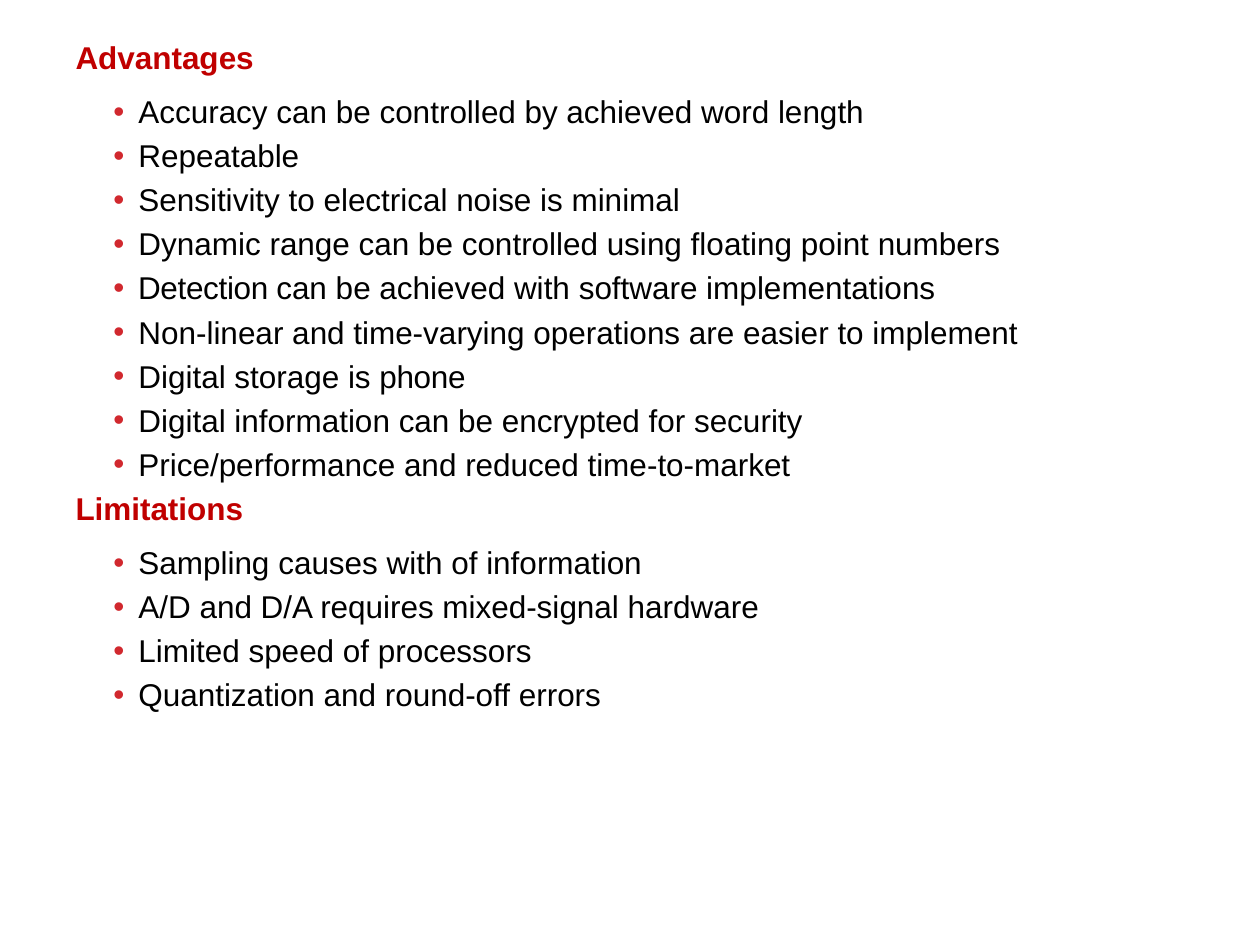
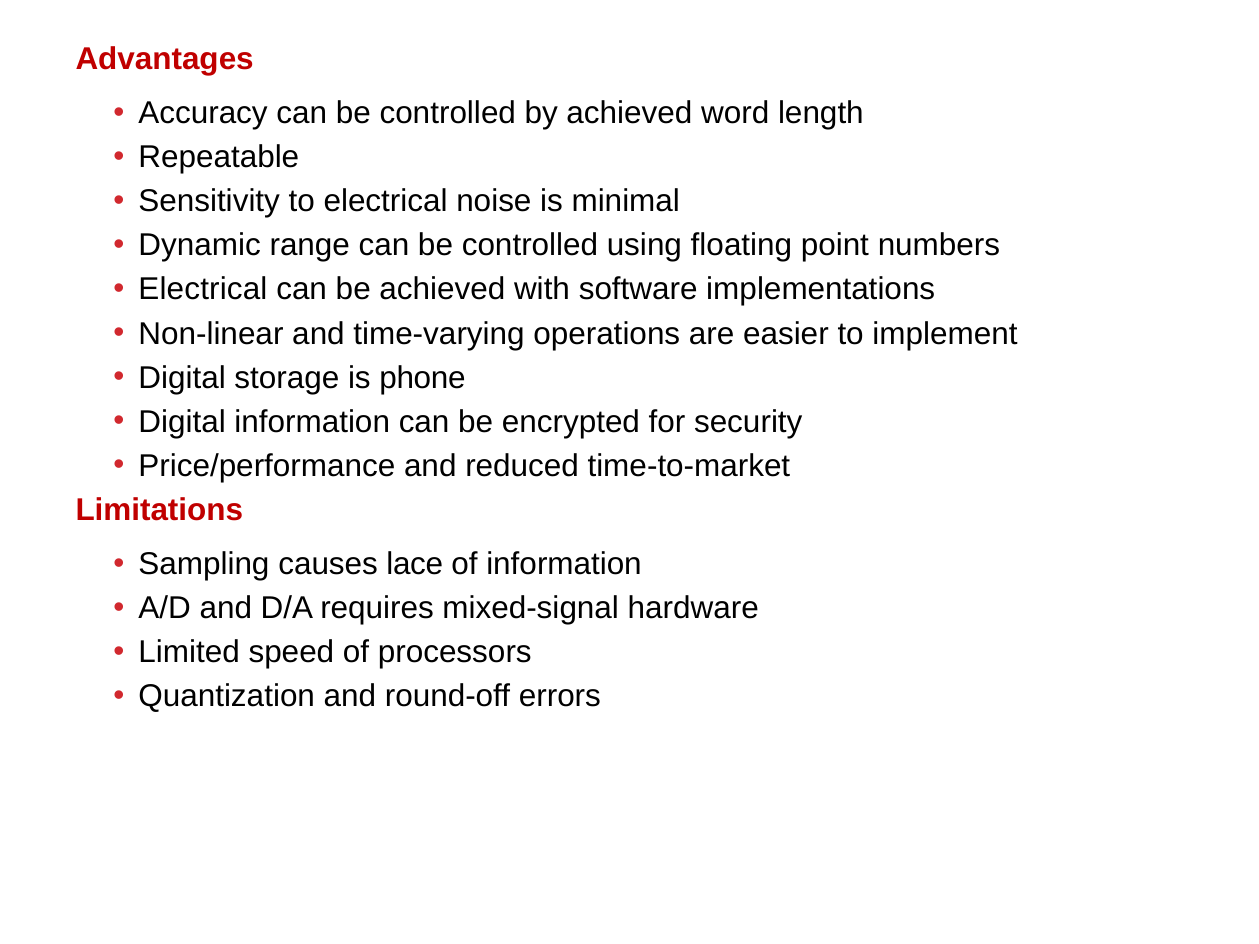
Detection: Detection -> Electrical (203, 290)
causes with: with -> lace (415, 565)
